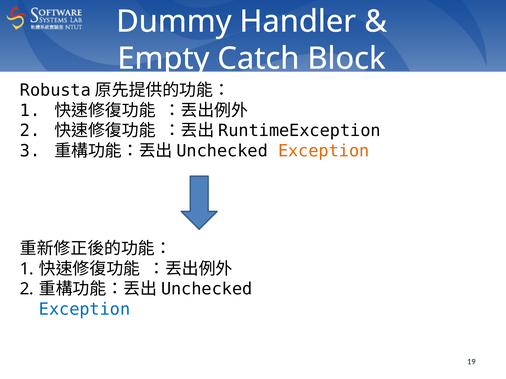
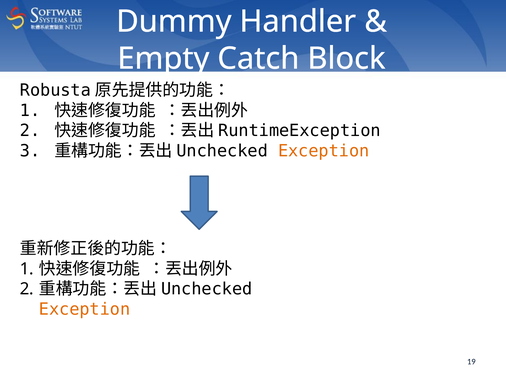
Exception colour: blue -> orange (85, 310)
